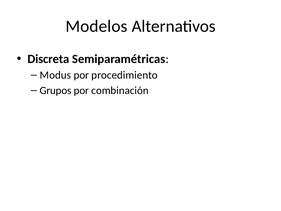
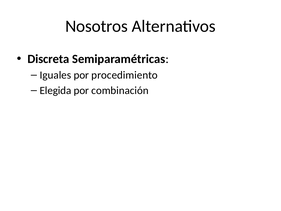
Modelos: Modelos -> Nosotros (97, 26)
Modus: Modus -> Iguales (55, 75)
Grupos: Grupos -> Elegida (55, 90)
